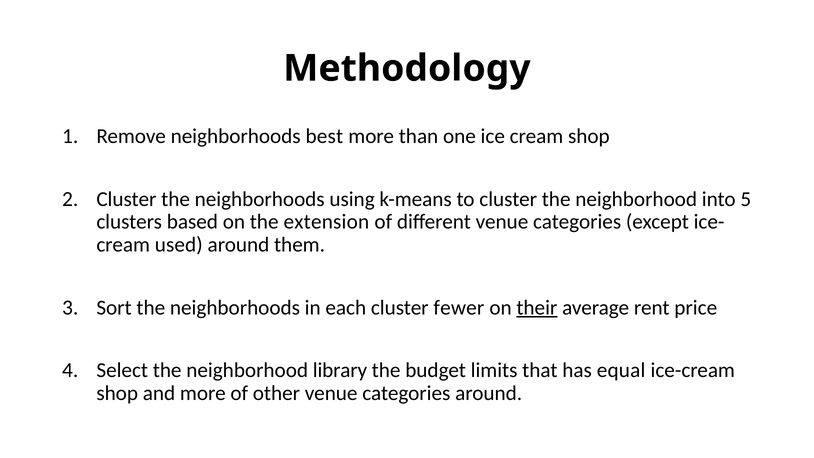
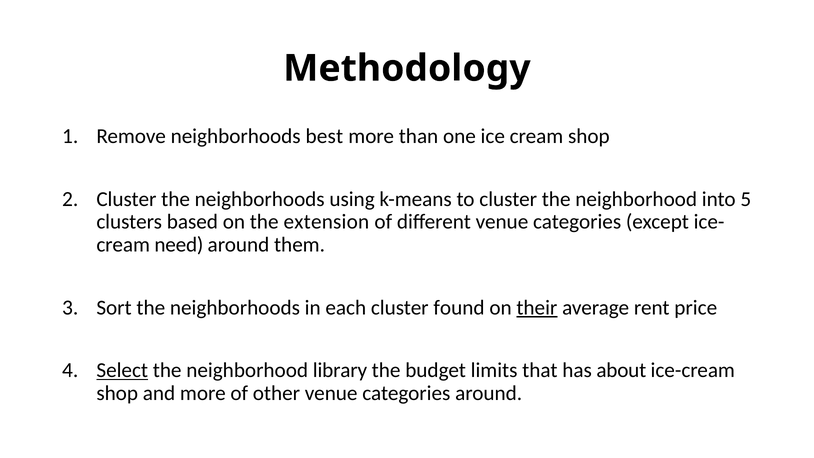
used: used -> need (179, 245)
fewer: fewer -> found (459, 307)
Select underline: none -> present (122, 370)
equal: equal -> about (621, 370)
